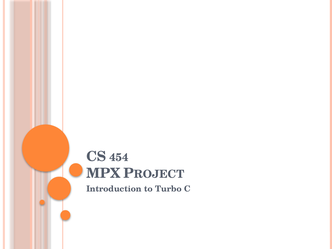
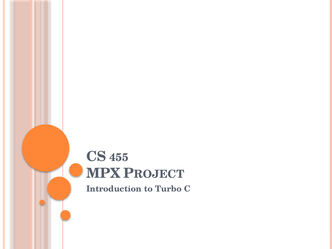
454: 454 -> 455 (119, 158)
